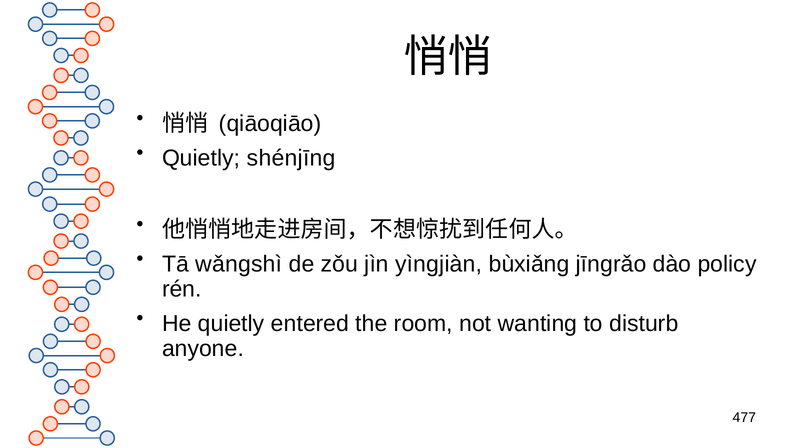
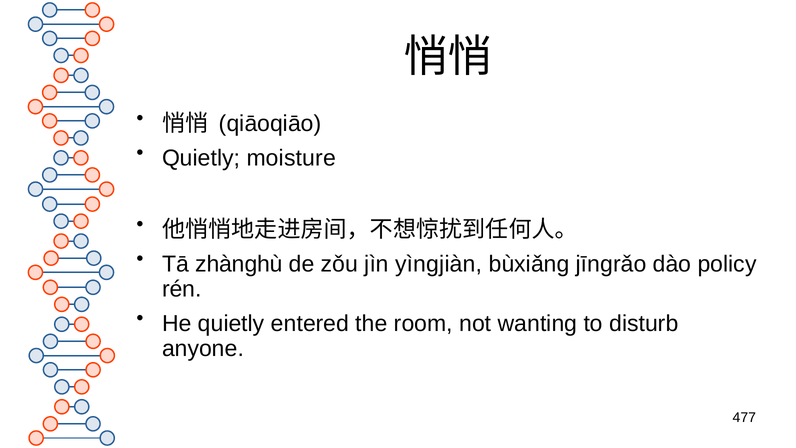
shénjīng: shénjīng -> moisture (291, 158)
wǎngshì: wǎngshì -> zhànghù (239, 264)
